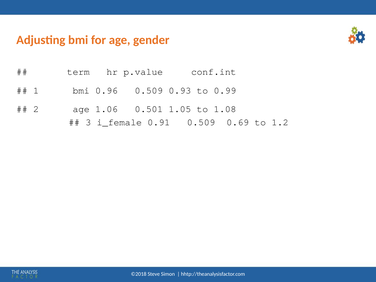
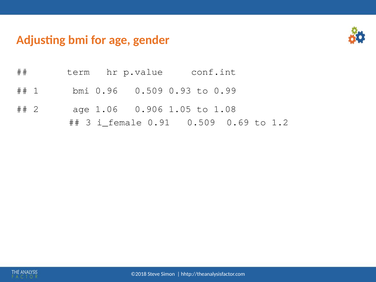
0.501: 0.501 -> 0.906 (149, 109)
